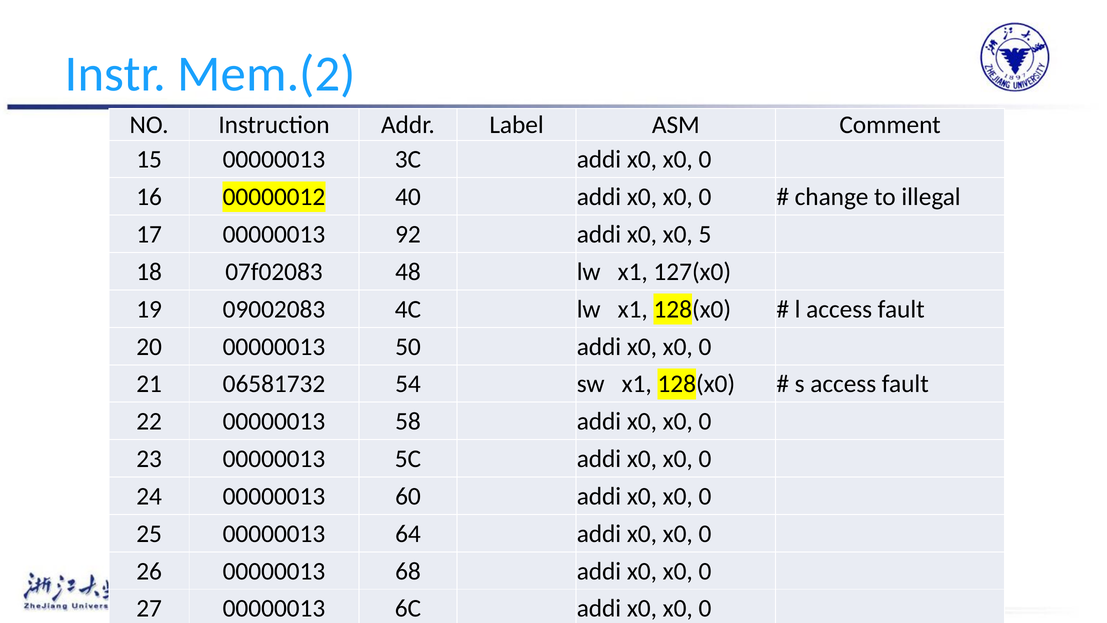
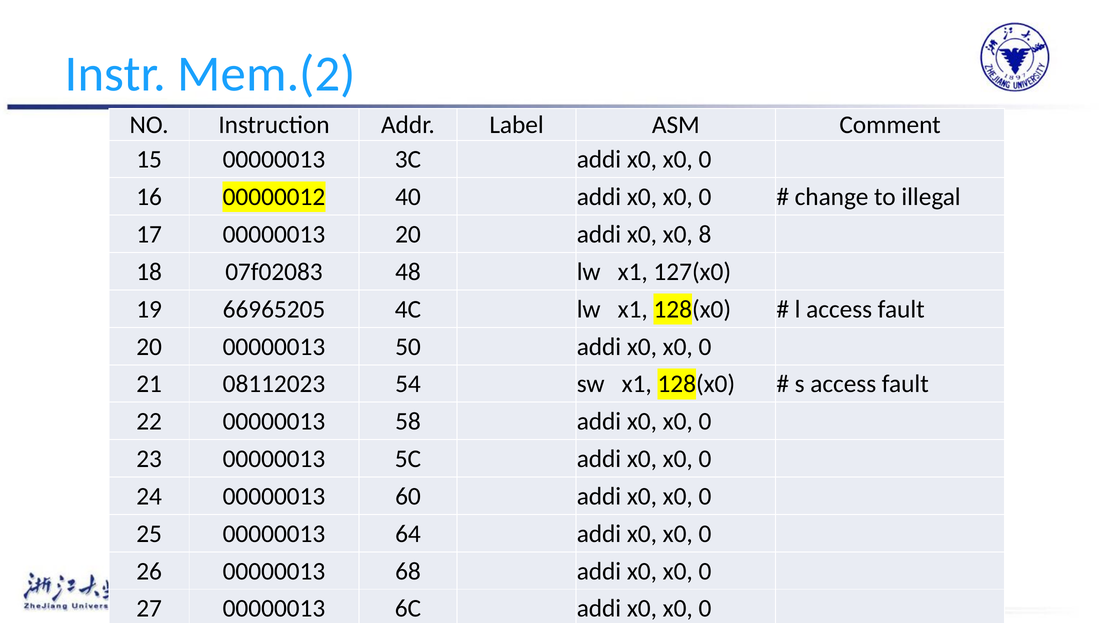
00000013 92: 92 -> 20 (408, 234)
5: 5 -> 8 (705, 234)
09002083: 09002083 -> 66965205 (274, 309)
06581732: 06581732 -> 08112023 (274, 384)
